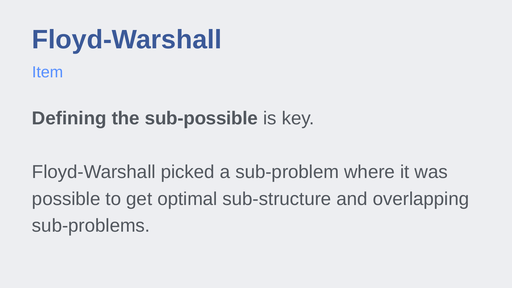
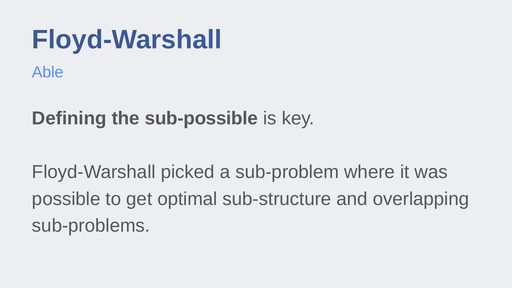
Item: Item -> Able (48, 72)
